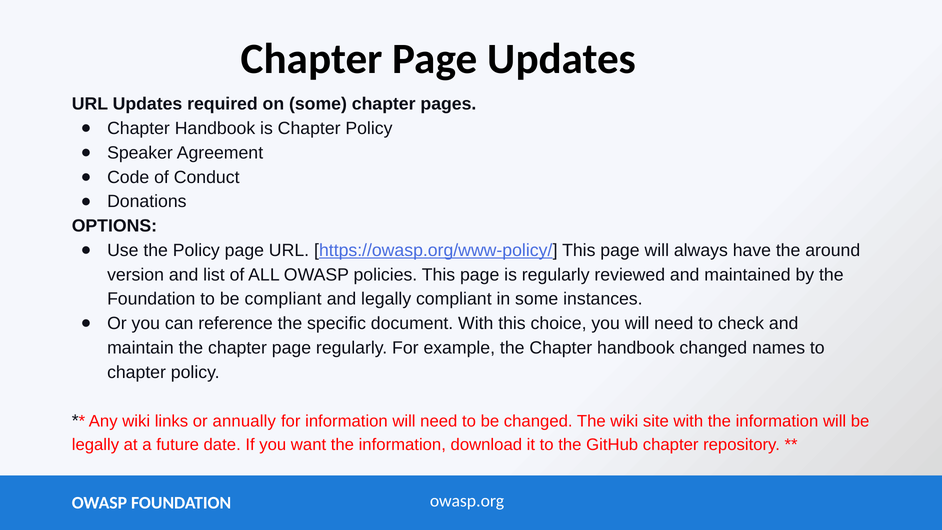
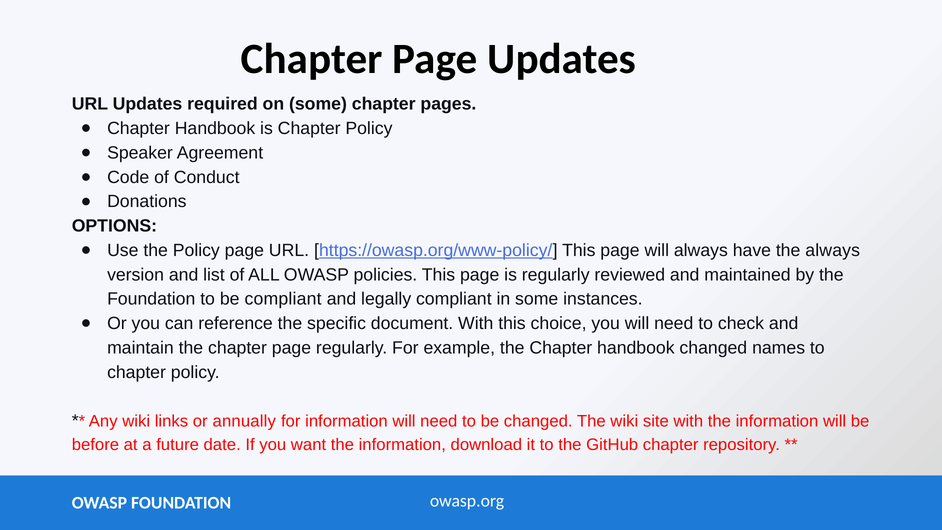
the around: around -> always (833, 250)
legally: legally -> before (95, 444)
